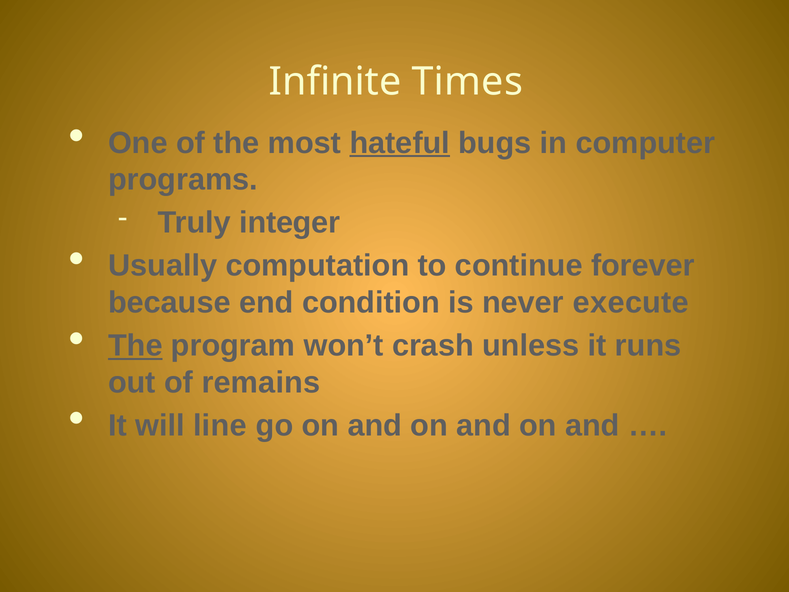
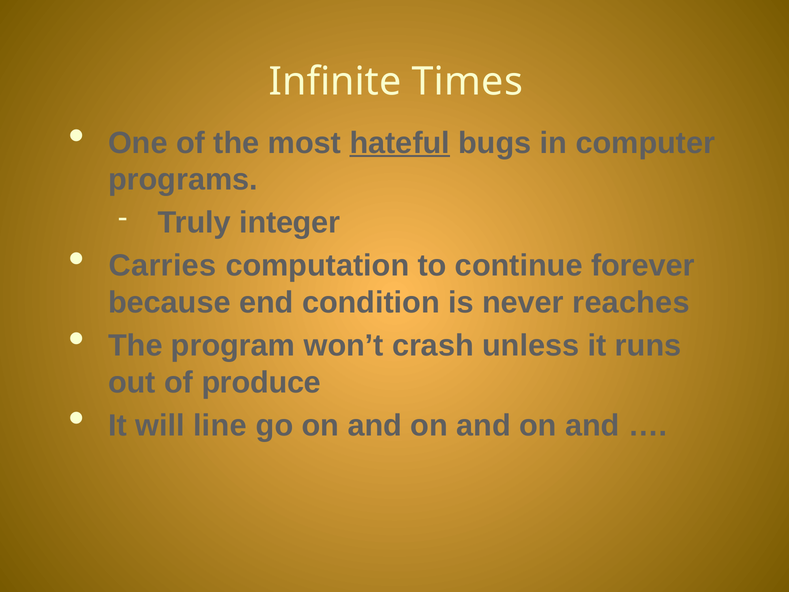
Usually: Usually -> Carries (162, 266)
execute: execute -> reaches (631, 303)
The underline: present -> none (135, 346)
remains: remains -> produce (261, 382)
